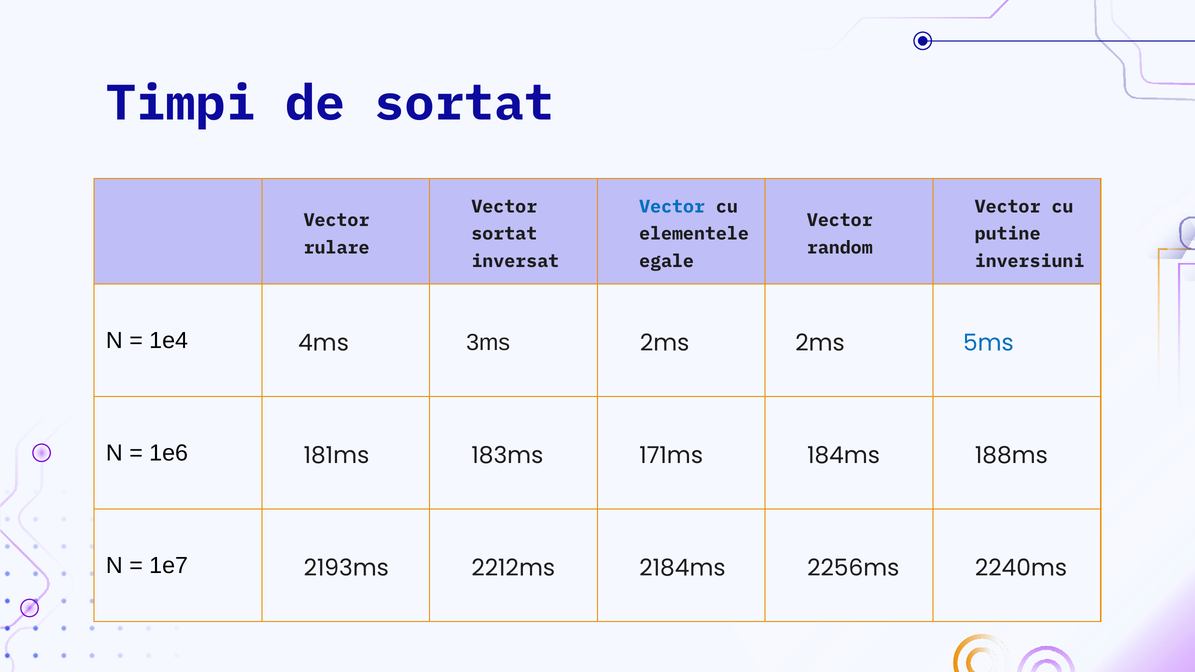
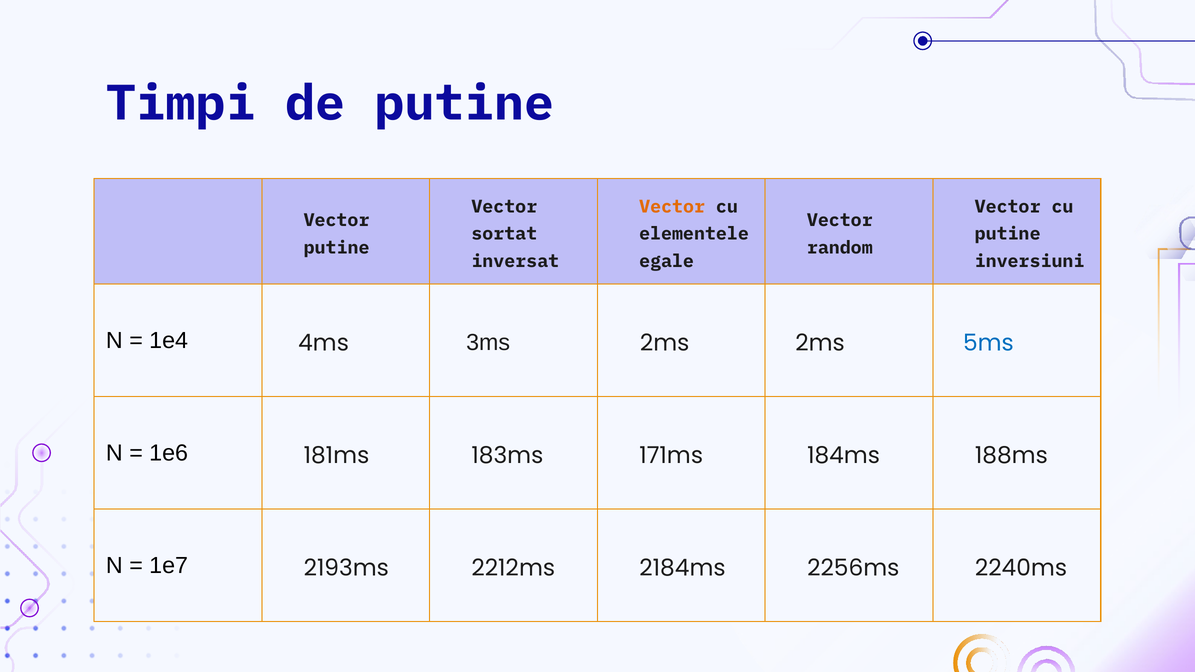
de sortat: sortat -> putine (464, 103)
Vector colour: blue -> orange (672, 207)
rulare: rulare -> putine (337, 248)
